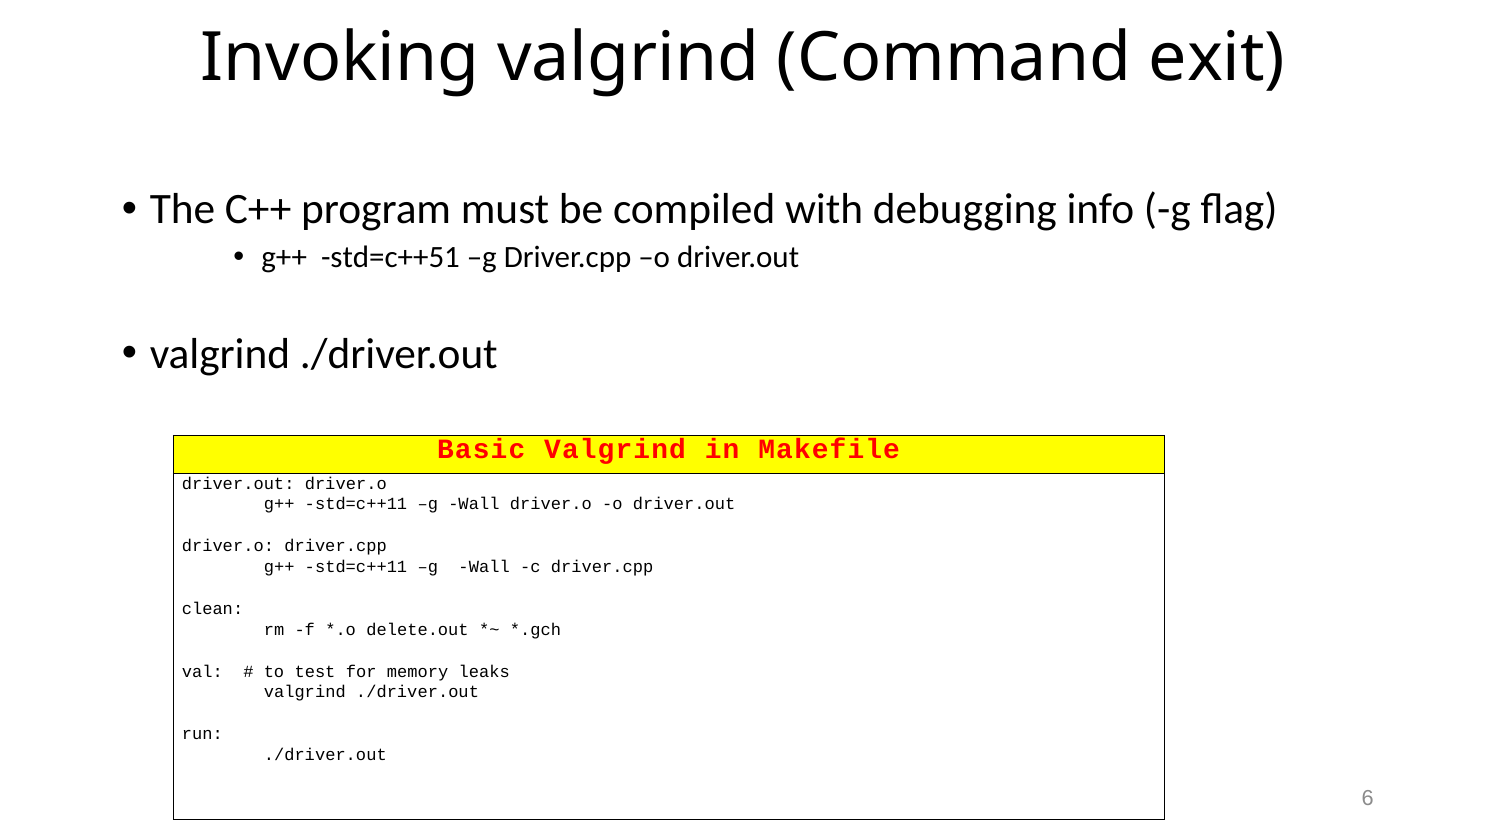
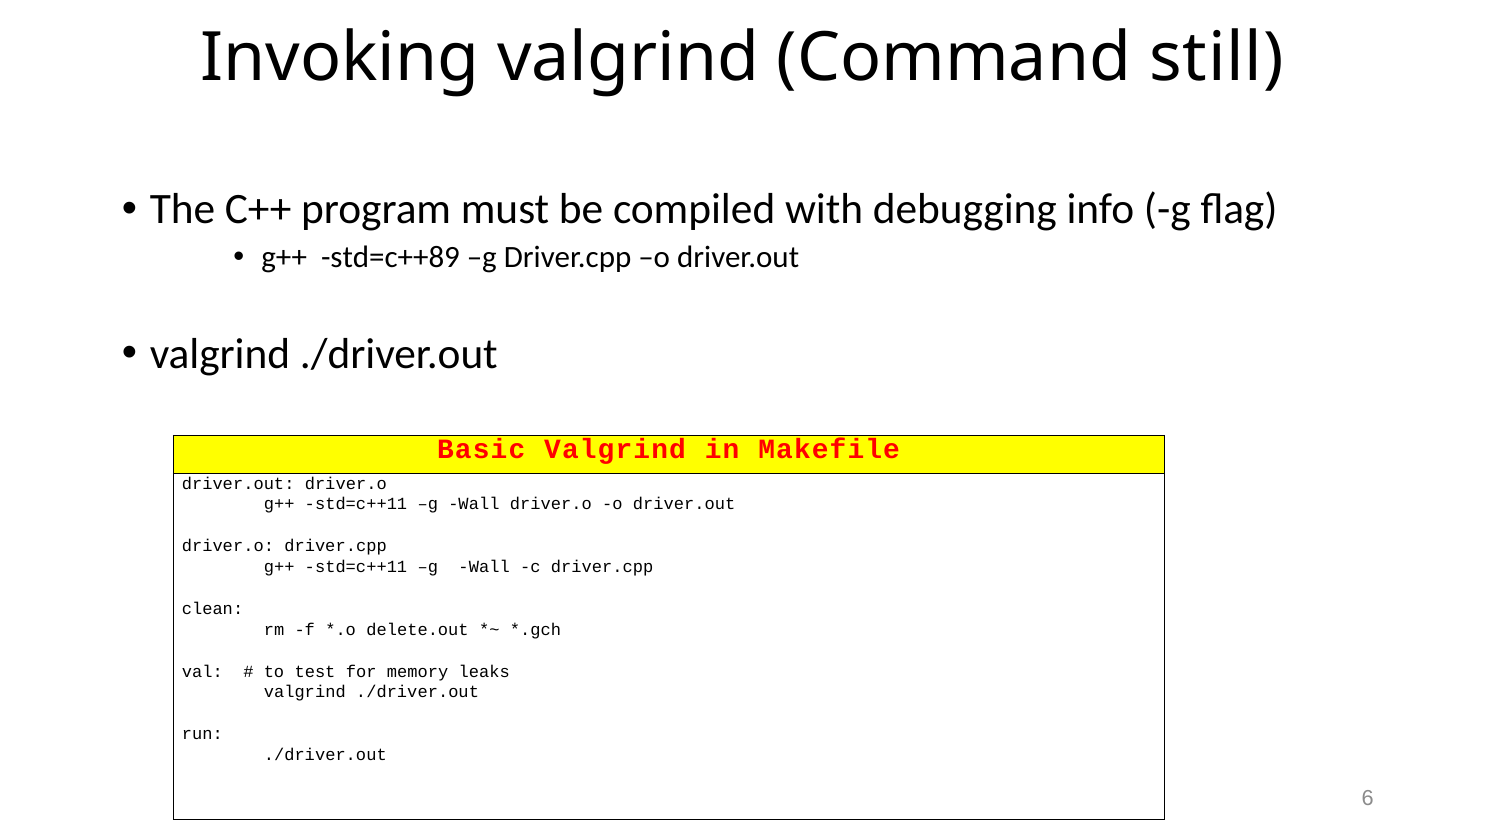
exit: exit -> still (1217, 58)
std=c++51: std=c++51 -> std=c++89 (390, 258)
